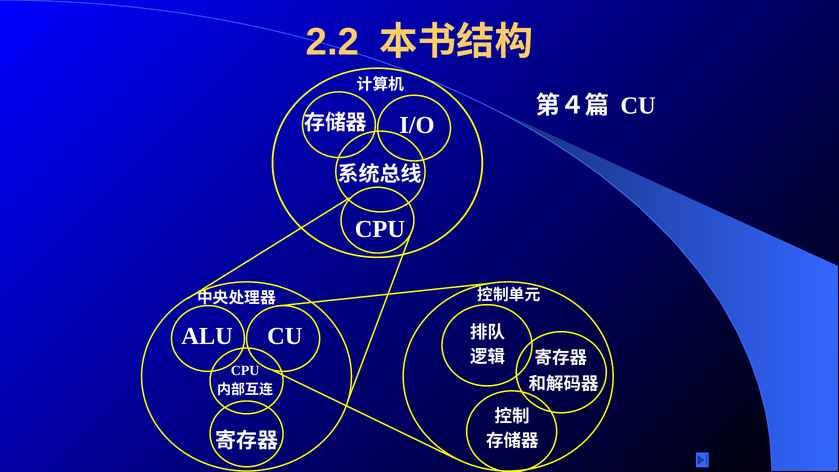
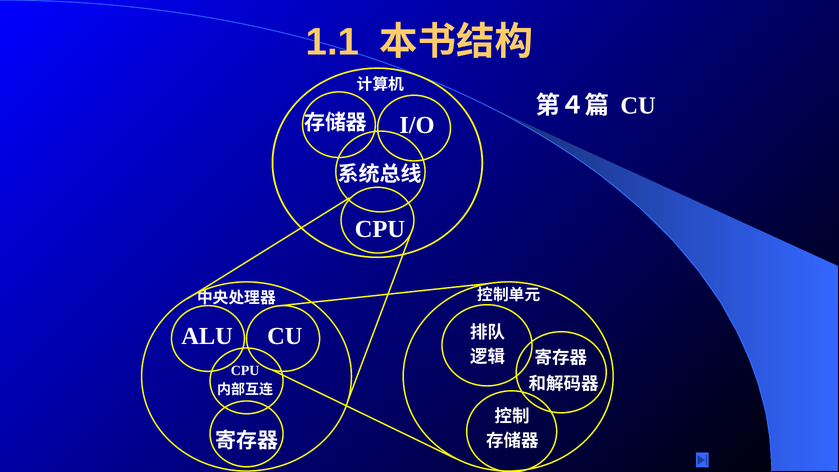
2.2: 2.2 -> 1.1 (333, 42)
